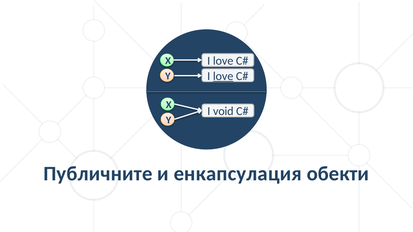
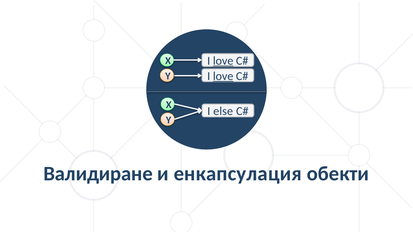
love underline: none -> present (223, 61)
void: void -> else (223, 111)
Публичните: Публичните -> Валидиране (98, 174)
